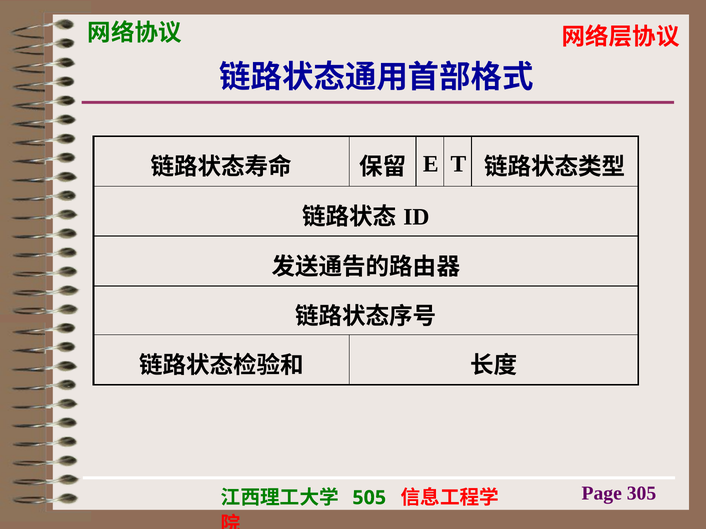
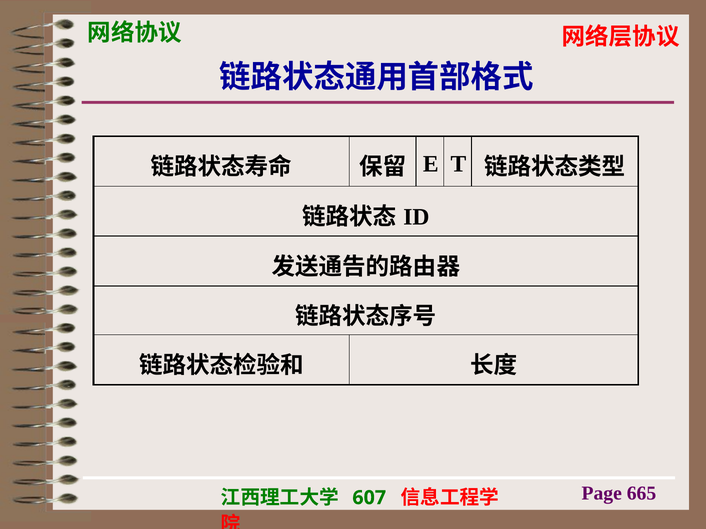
305: 305 -> 665 (641, 494)
505: 505 -> 607 (369, 498)
